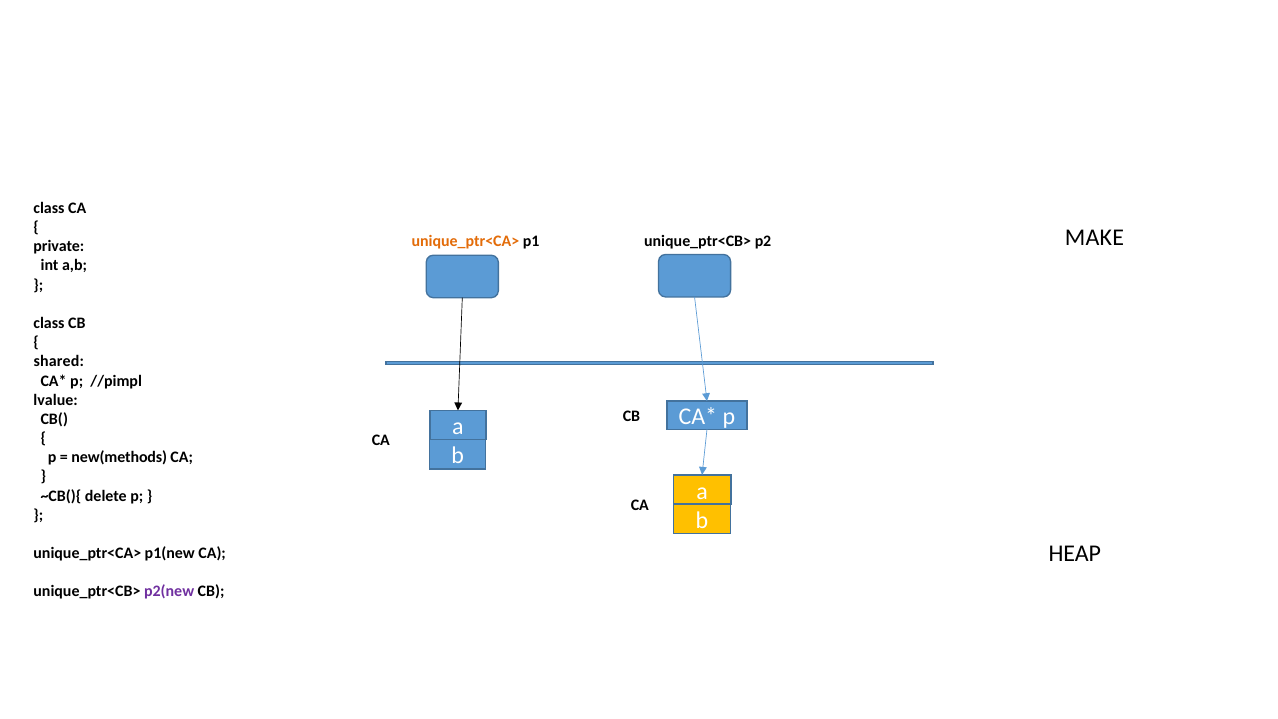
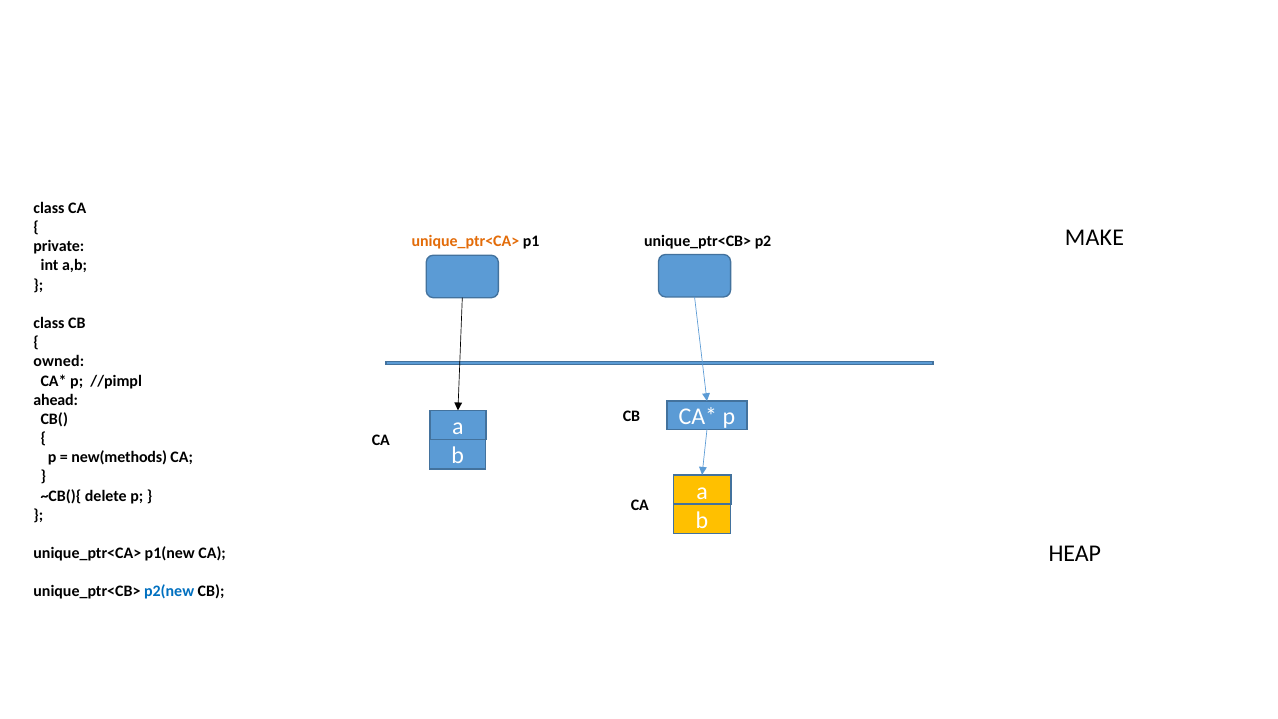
shared: shared -> owned (59, 362)
lvalue: lvalue -> ahead (56, 400)
p2(new colour: purple -> blue (169, 592)
